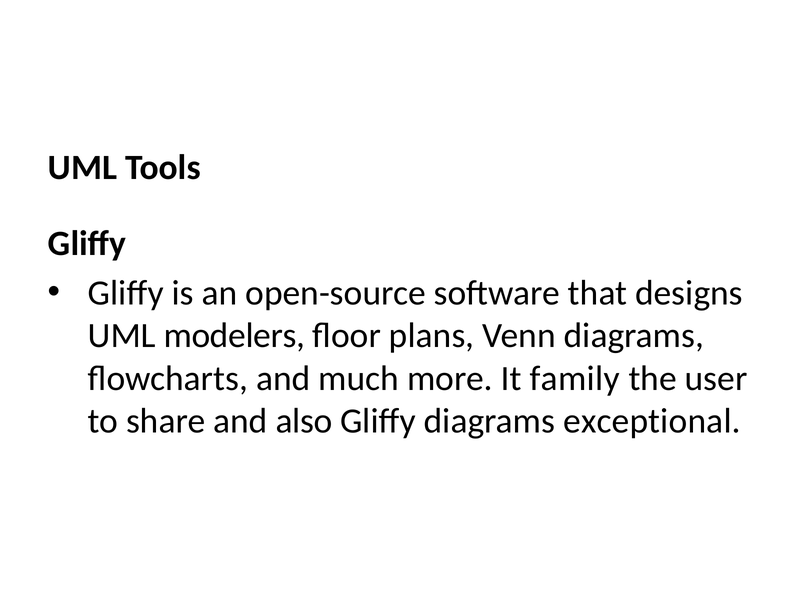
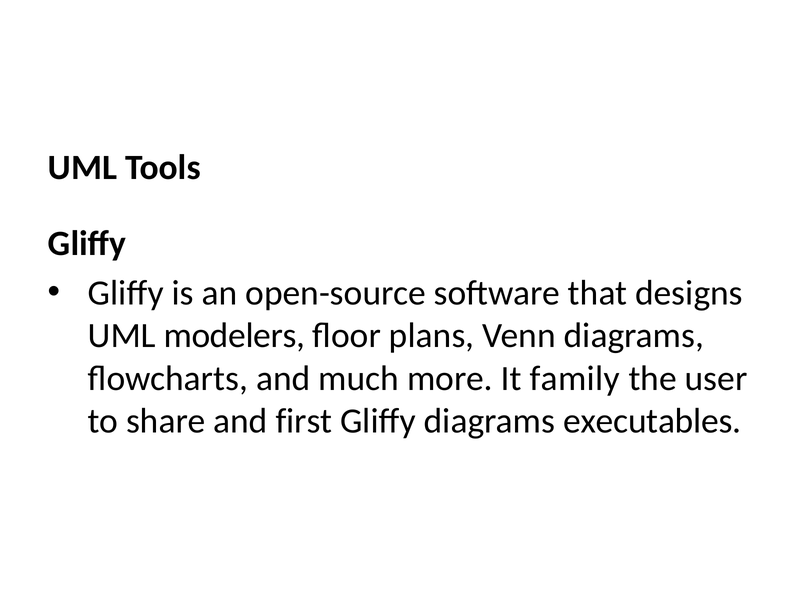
also: also -> first (304, 421)
exceptional: exceptional -> executables (652, 421)
